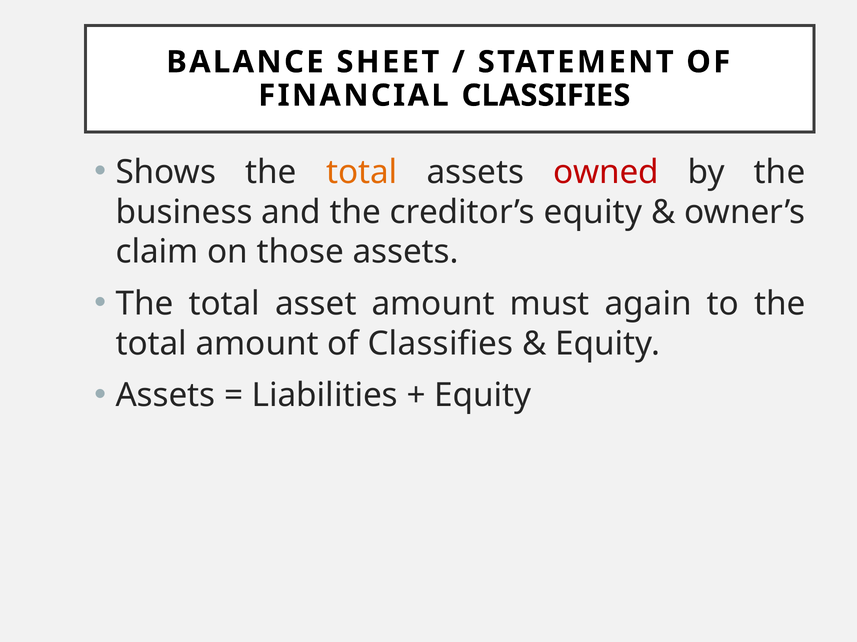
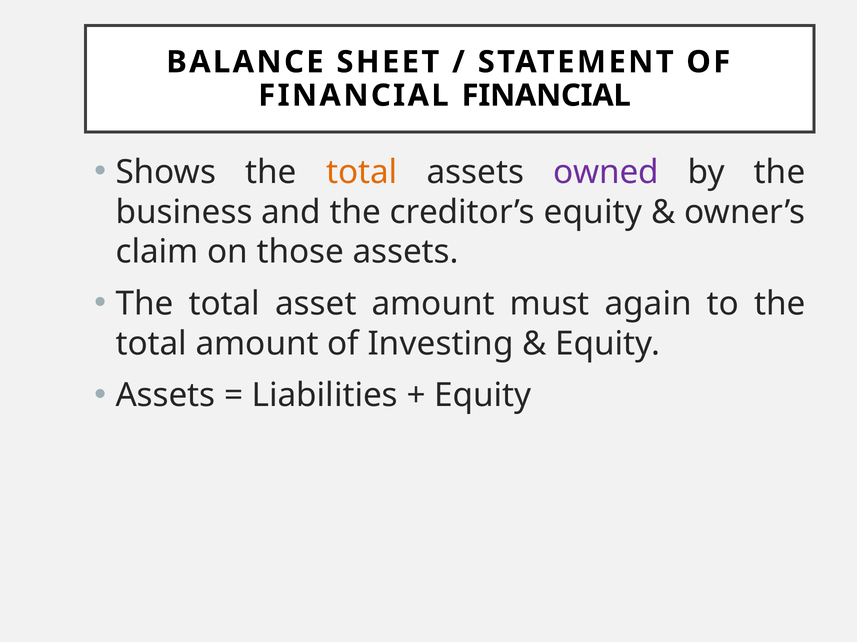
FINANCIAL CLASSIFIES: CLASSIFIES -> FINANCIAL (546, 96)
owned colour: red -> purple (606, 172)
of Classifies: Classifies -> Investing (441, 344)
